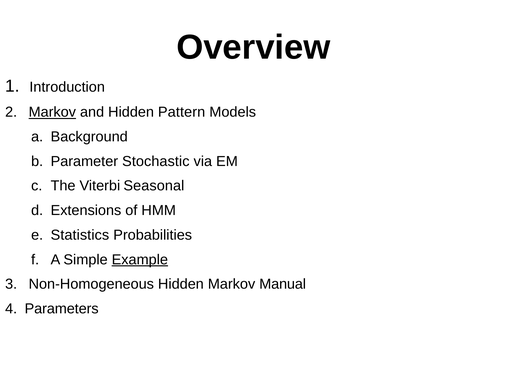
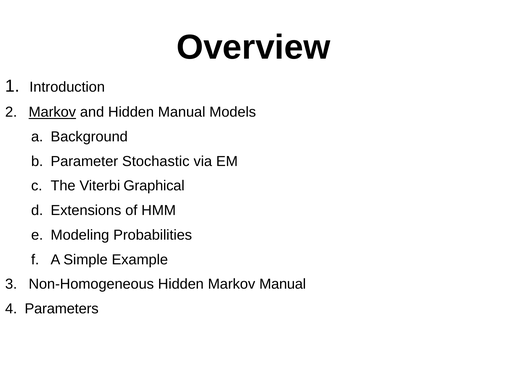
Hidden Pattern: Pattern -> Manual (182, 112)
Seasonal: Seasonal -> Graphical (154, 186)
Statistics: Statistics -> Modeling (80, 235)
Example underline: present -> none (140, 260)
